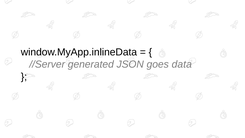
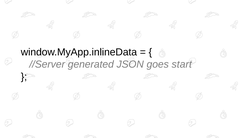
data: data -> start (182, 64)
